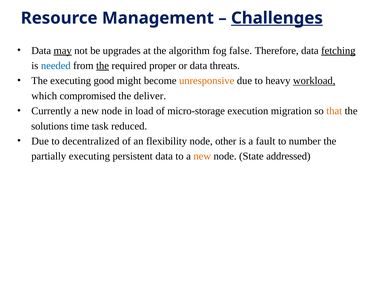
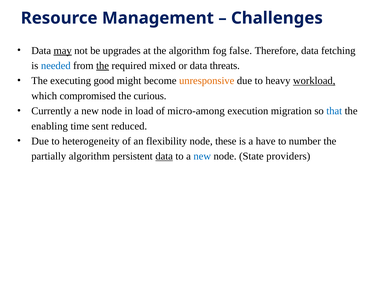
Challenges underline: present -> none (277, 18)
fetching underline: present -> none (338, 51)
proper: proper -> mixed (163, 66)
deliver: deliver -> curious (150, 96)
micro-storage: micro-storage -> micro-among (196, 111)
that colour: orange -> blue (334, 111)
solutions: solutions -> enabling (50, 126)
task: task -> sent (100, 126)
decentralized: decentralized -> heterogeneity (91, 141)
other: other -> these (226, 141)
fault: fault -> have (266, 141)
partially executing: executing -> algorithm (89, 157)
data underline: none -> present (164, 157)
new colour: orange -> blue (202, 157)
addressed: addressed -> providers (288, 157)
